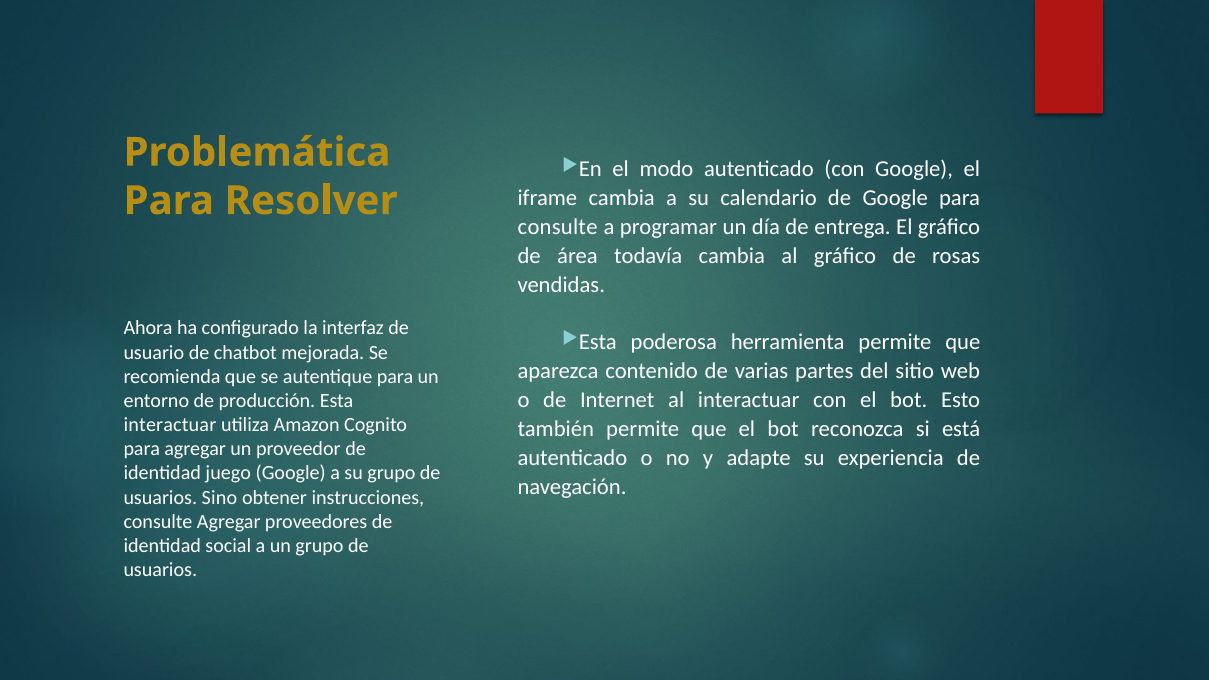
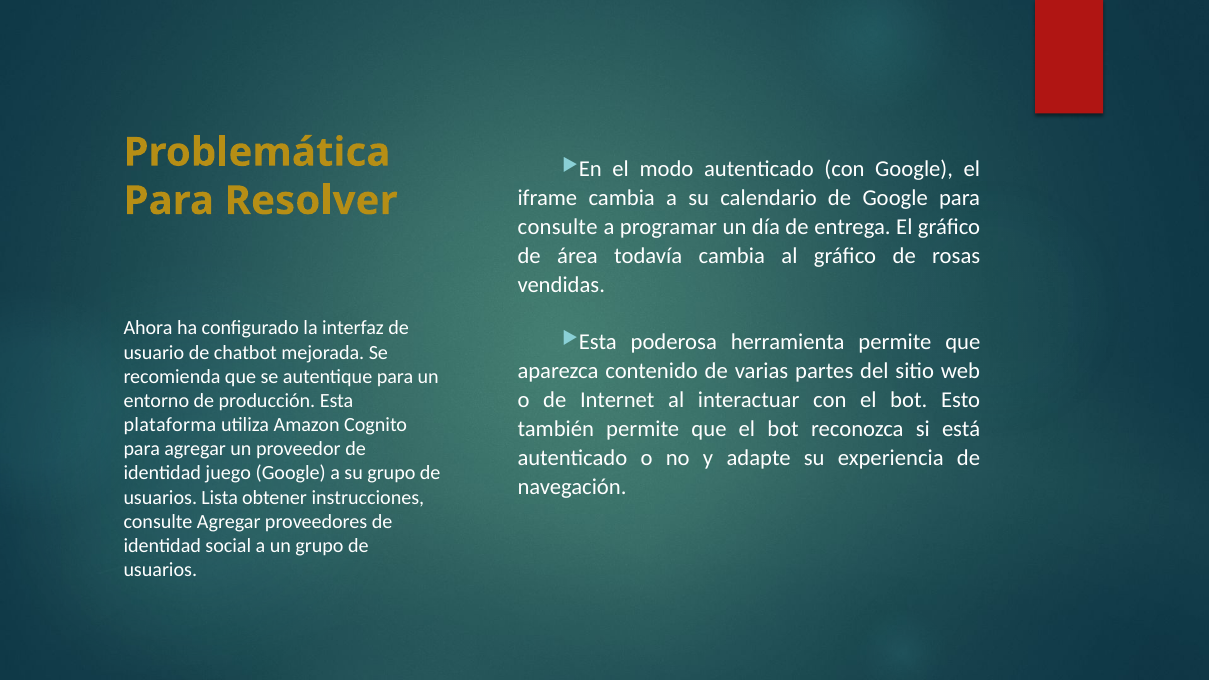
interactuar: interactuar -> plataforma (170, 425)
Sino: Sino -> Lista (220, 497)
